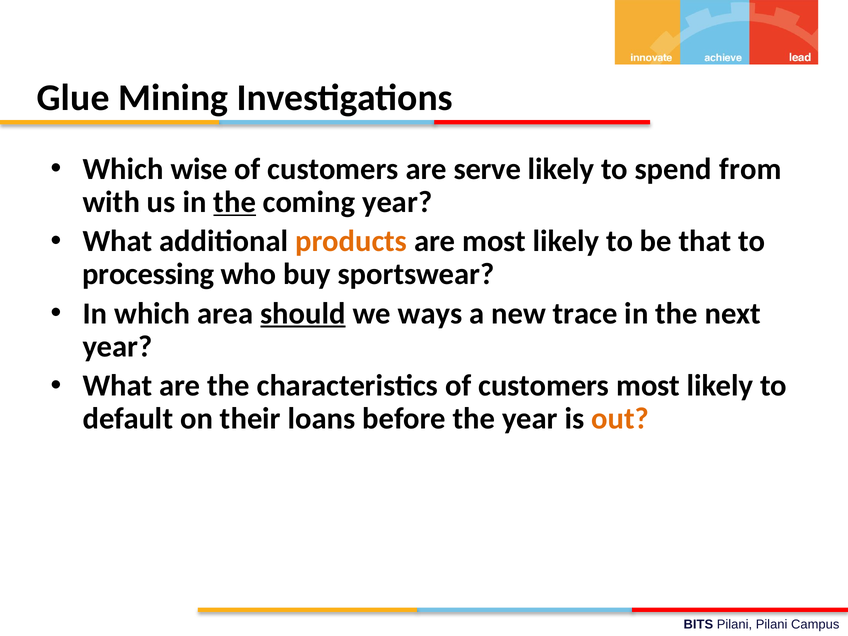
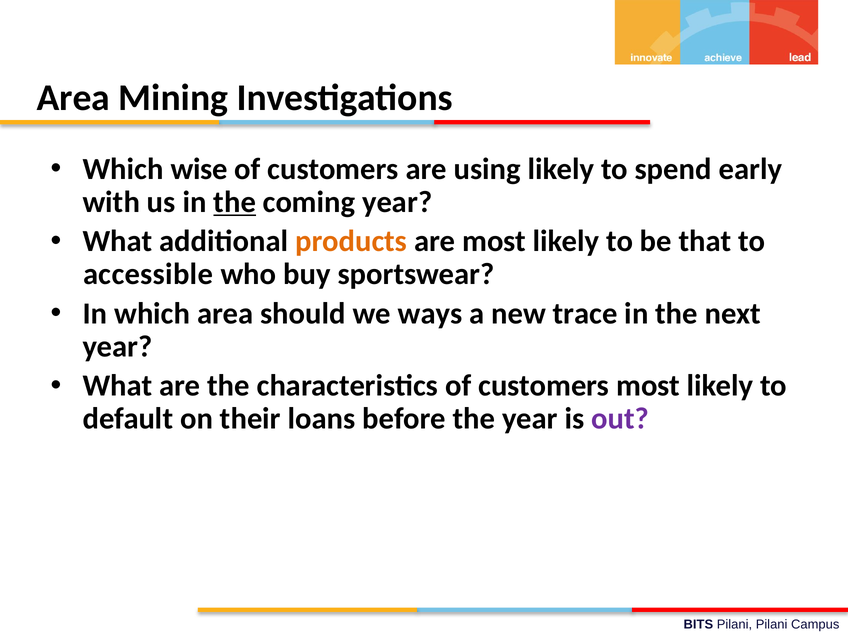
Glue: Glue -> Area (73, 98)
serve: serve -> using (487, 169)
from: from -> early (751, 169)
processing: processing -> accessible (148, 274)
should underline: present -> none (303, 313)
out colour: orange -> purple (620, 419)
